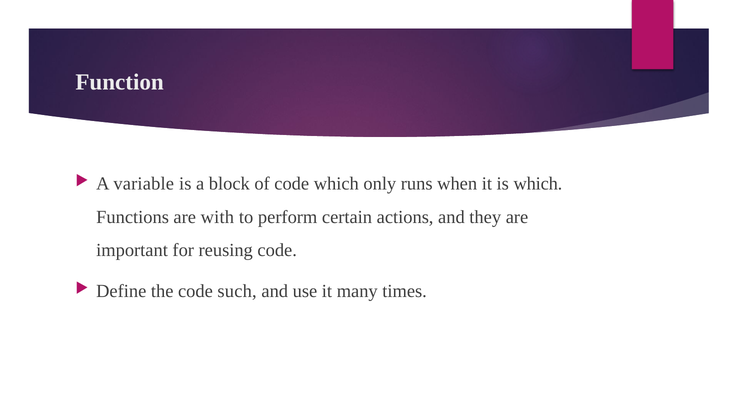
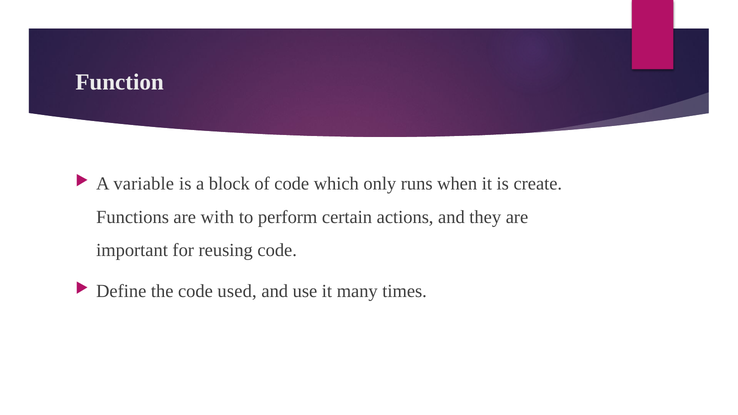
is which: which -> create (538, 184)
such: such -> used (237, 291)
